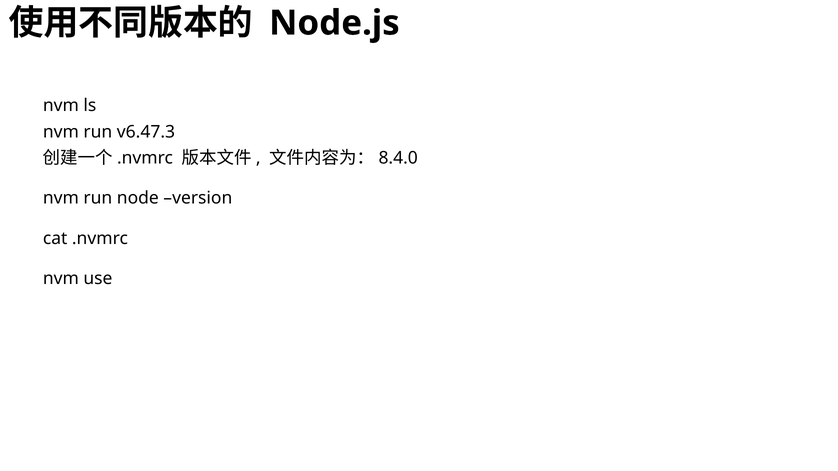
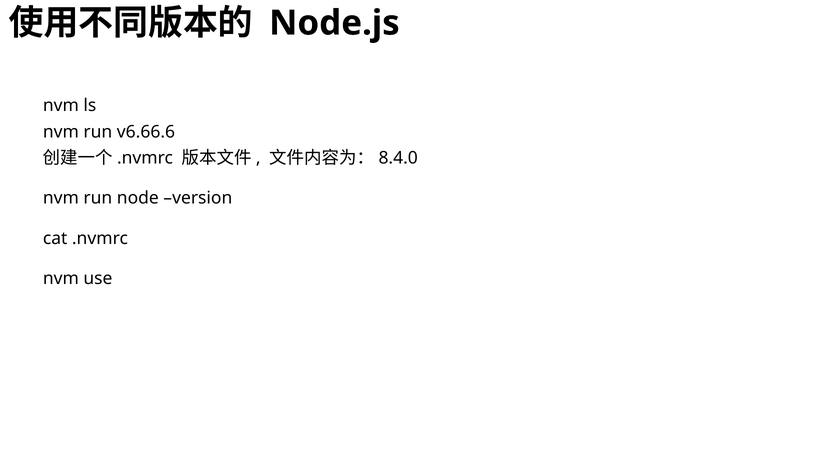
v6.47.3: v6.47.3 -> v6.66.6 (146, 132)
